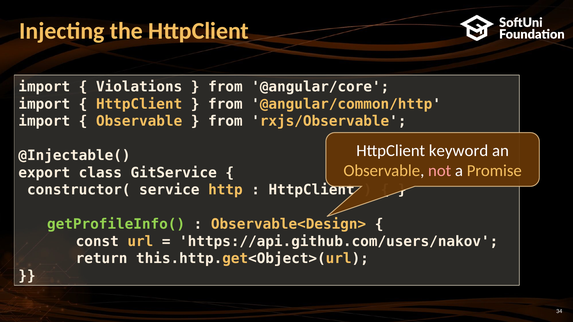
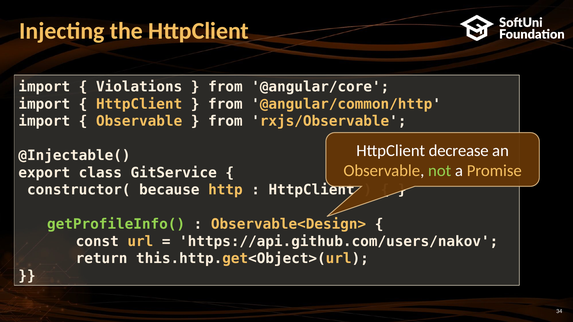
keyword: keyword -> decrease (459, 151)
not colour: pink -> light green (440, 171)
service: service -> because (169, 190)
